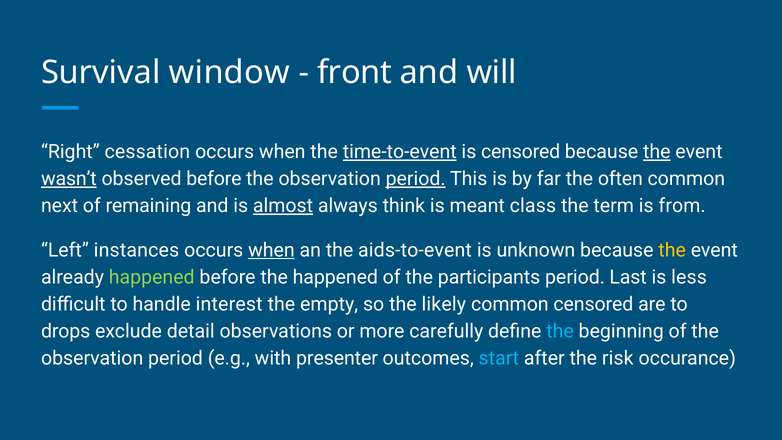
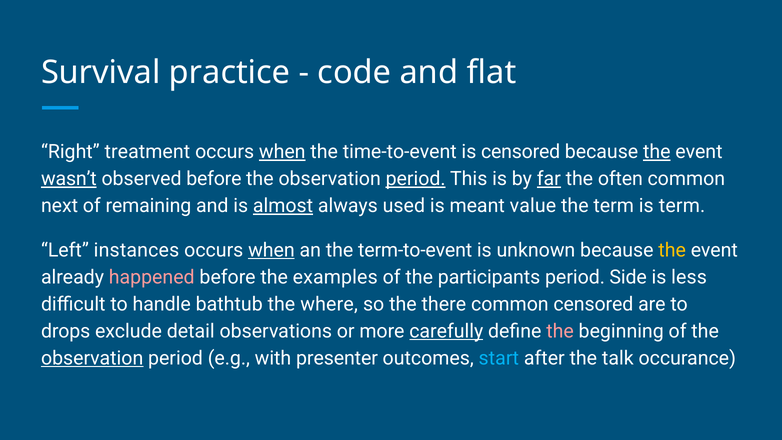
window: window -> practice (230, 73)
front: front -> code (354, 73)
will: will -> flat (491, 73)
cessation: cessation -> treatment (147, 152)
when underline: none -> present (282, 152)
time-to-event underline: present -> none (400, 152)
far underline: none -> present (549, 179)
think: think -> used (404, 206)
class: class -> value (533, 206)
is from: from -> term (682, 206)
aids-to-event: aids-to-event -> term-to-event (415, 250)
happened colour: light green -> pink (152, 277)
the happened: happened -> examples (335, 277)
Last: Last -> Side (628, 277)
interest: interest -> bathtub (229, 304)
empty: empty -> where (329, 304)
likely: likely -> there (444, 304)
carefully underline: none -> present (446, 331)
the colour: light blue -> pink (560, 331)
observation underline: none -> present (92, 358)
risk: risk -> talk (618, 358)
